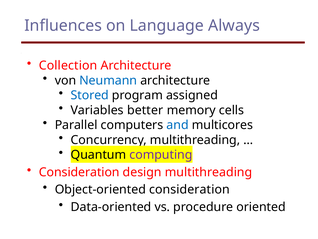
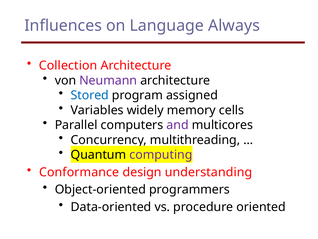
Neumann colour: blue -> purple (108, 80)
better: better -> widely (145, 110)
and colour: blue -> purple (178, 125)
Consideration: Consideration -> Conformance (79, 172)
design multithreading: multithreading -> understanding (209, 172)
Object-oriented consideration: consideration -> programmers (189, 189)
